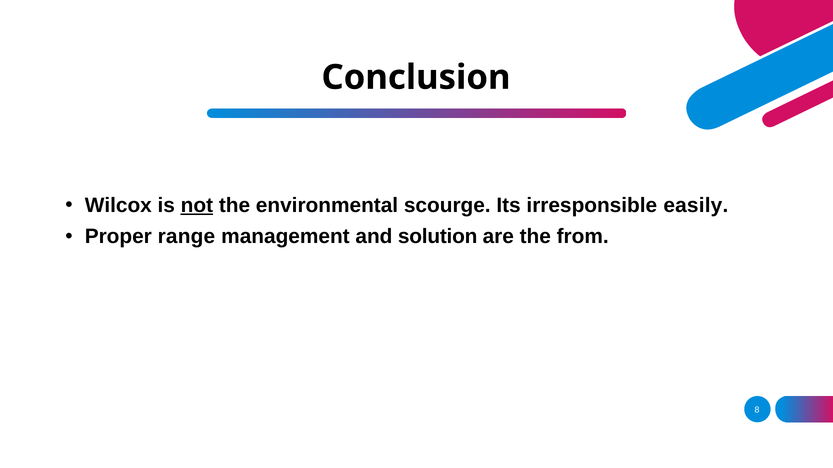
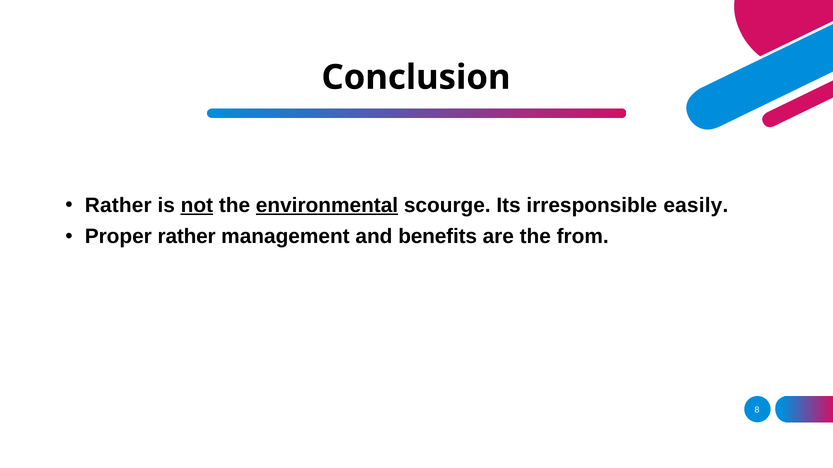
Wilcox: Wilcox -> Rather (118, 206)
environmental underline: none -> present (327, 206)
Proper range: range -> rather (187, 237)
solution: solution -> benefits (438, 237)
